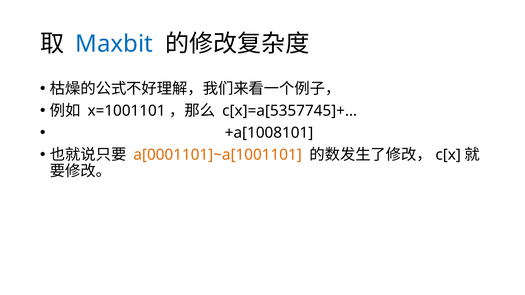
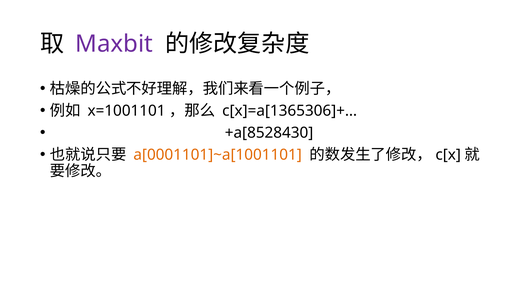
Maxbit colour: blue -> purple (114, 44)
c[x]=a[5357745]+…: c[x]=a[5357745]+… -> c[x]=a[1365306]+… (290, 111)
+a[1008101: +a[1008101 -> +a[8528430 (269, 133)
